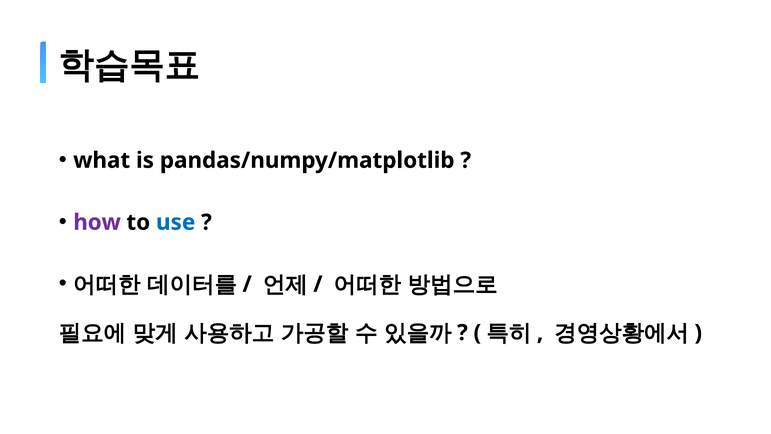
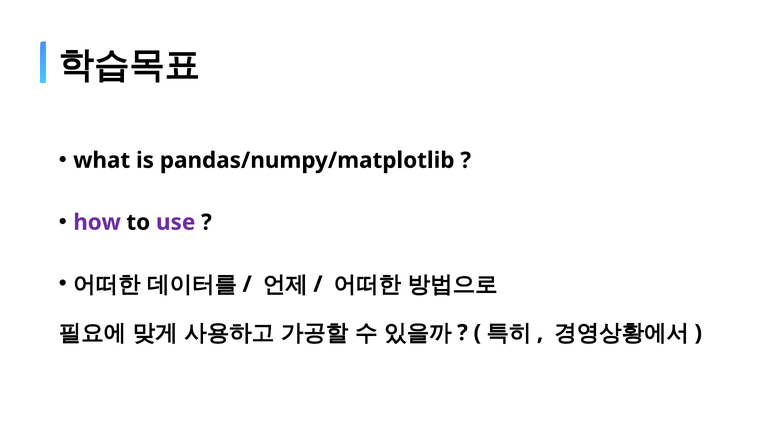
use colour: blue -> purple (176, 222)
